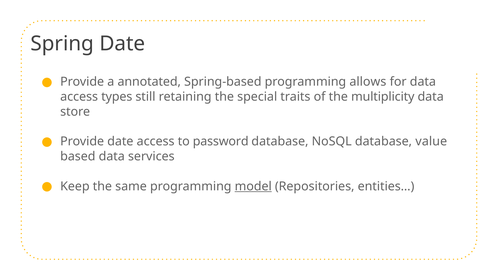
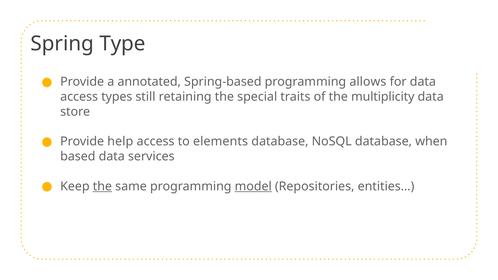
Spring Date: Date -> Type (122, 44)
Provide date: date -> help (120, 142)
password: password -> elements (221, 142)
value: value -> when (431, 142)
the underline: none -> present (102, 186)
